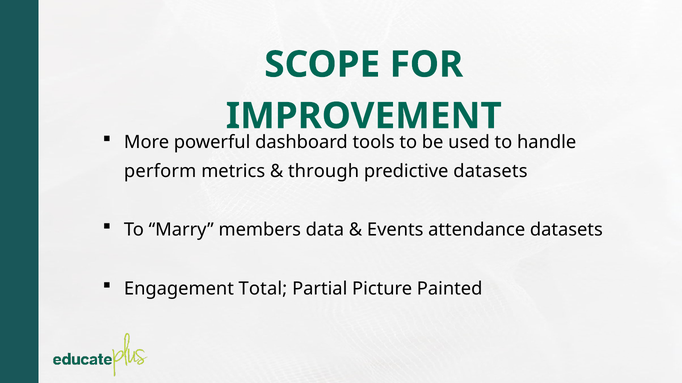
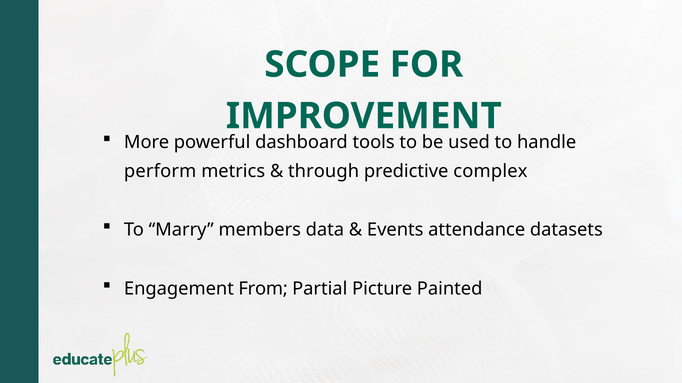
predictive datasets: datasets -> complex (490, 172)
Total: Total -> From (263, 289)
